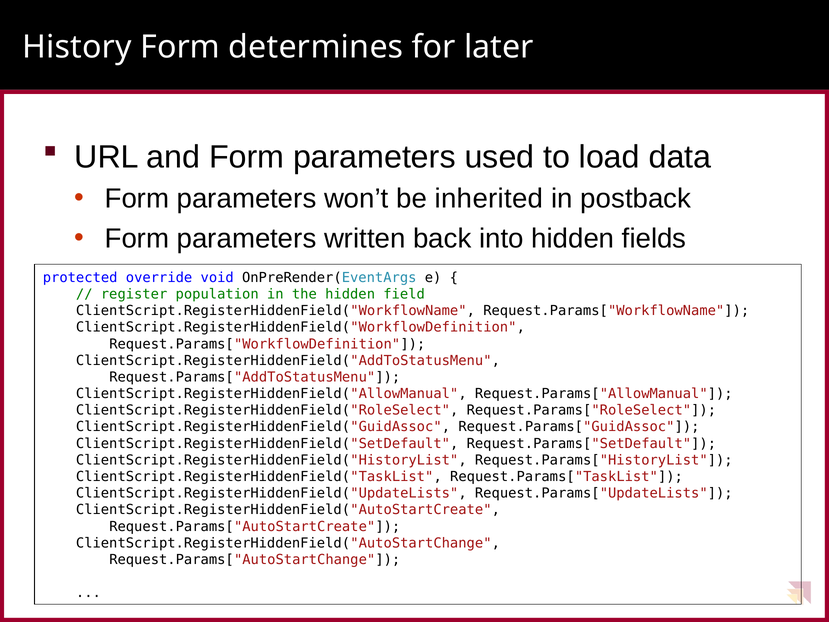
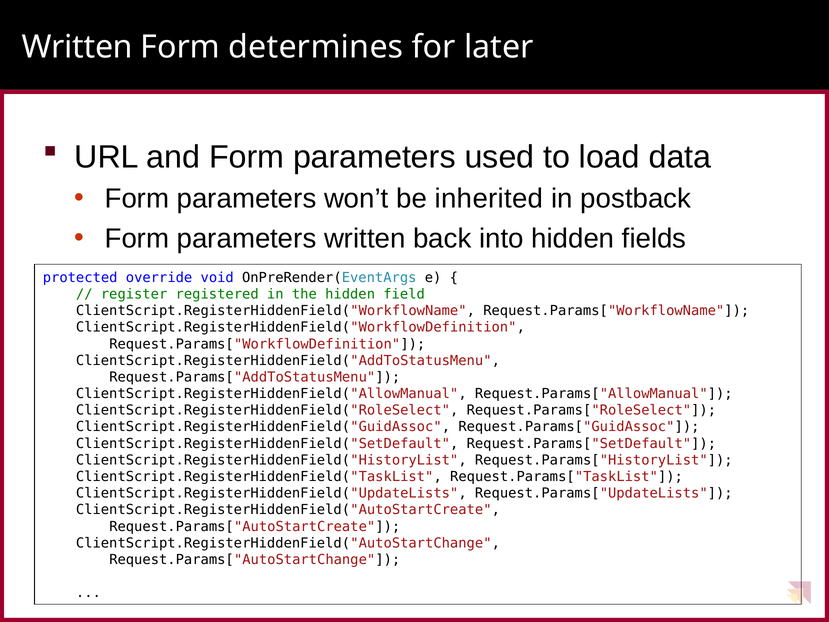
History: History -> Written (77, 47)
population: population -> registered (217, 294)
